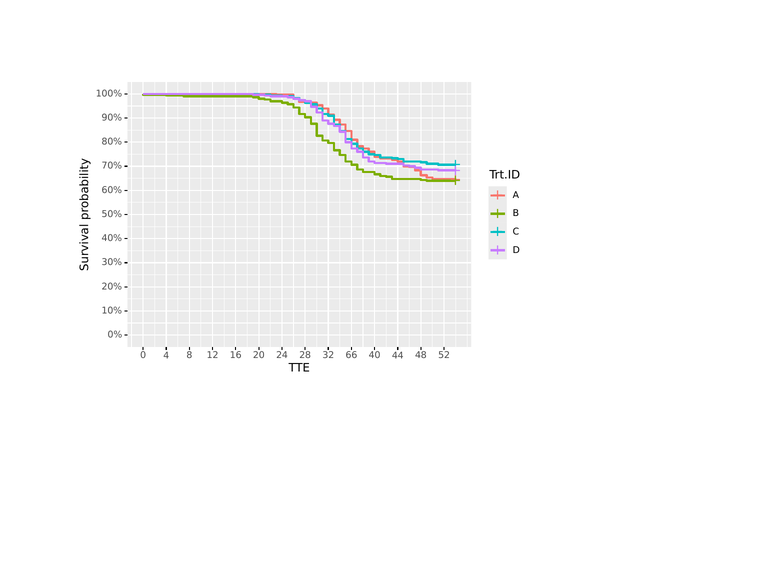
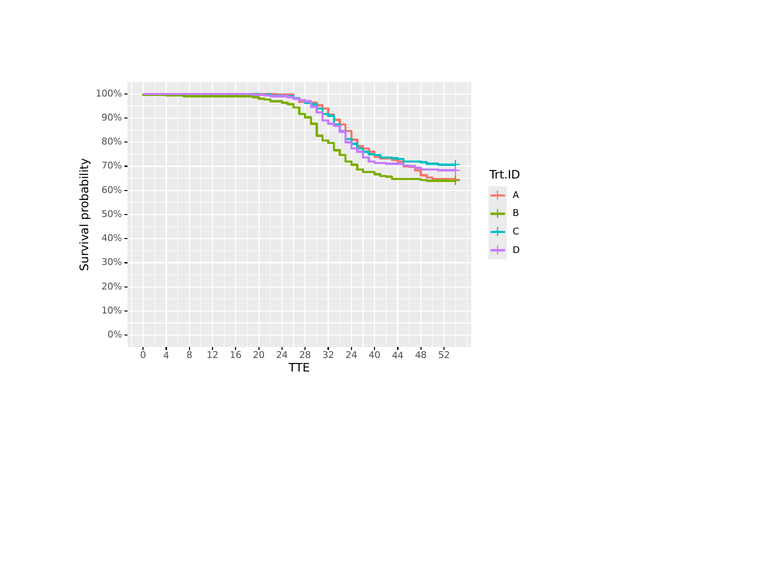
32 66: 66 -> 24 (351, 355)
